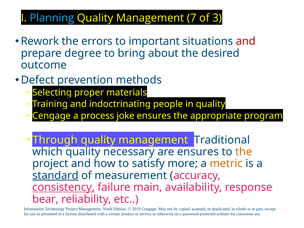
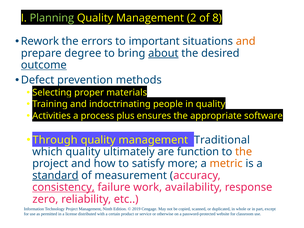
Planning colour: light blue -> light green (52, 18)
7: 7 -> 2 (192, 18)
3: 3 -> 8 (217, 18)
and colour: red -> orange (246, 41)
about underline: none -> present (163, 53)
outcome underline: none -> present (44, 65)
Cengage: Cengage -> Activities (52, 116)
joke: joke -> plus (126, 116)
program: program -> software (263, 116)
necessary: necessary -> ultimately (129, 152)
are ensures: ensures -> function (198, 152)
main: main -> work (148, 187)
bear: bear -> zero (45, 199)
